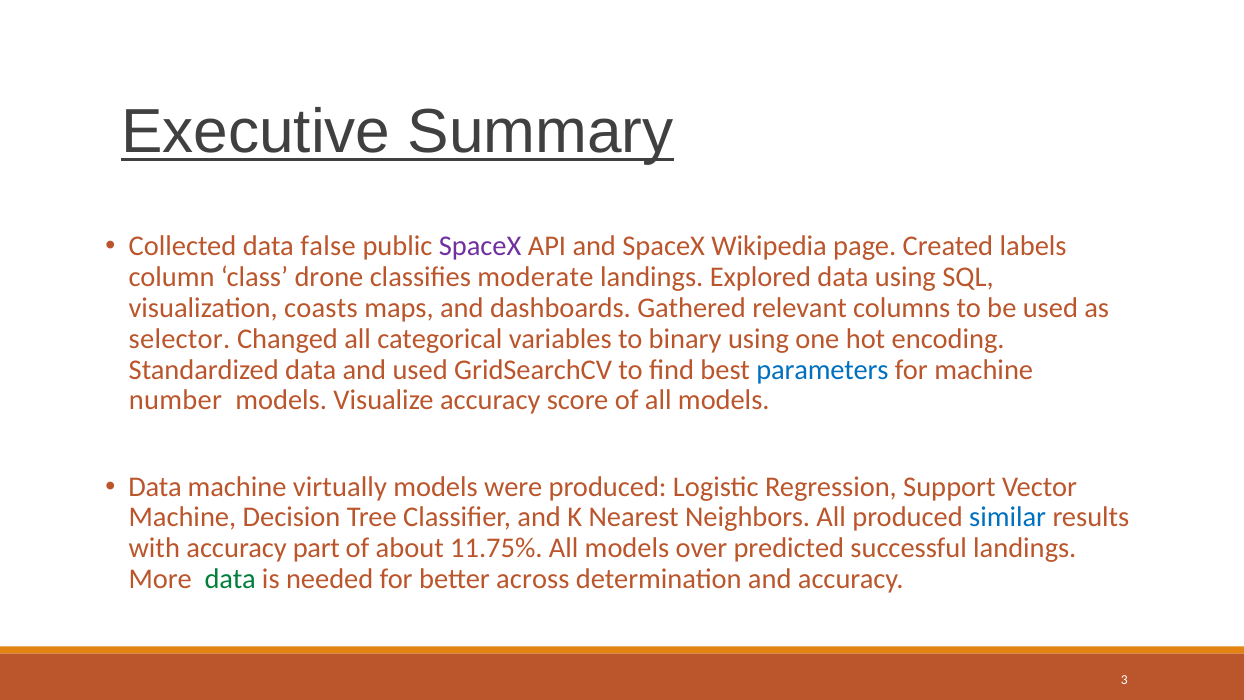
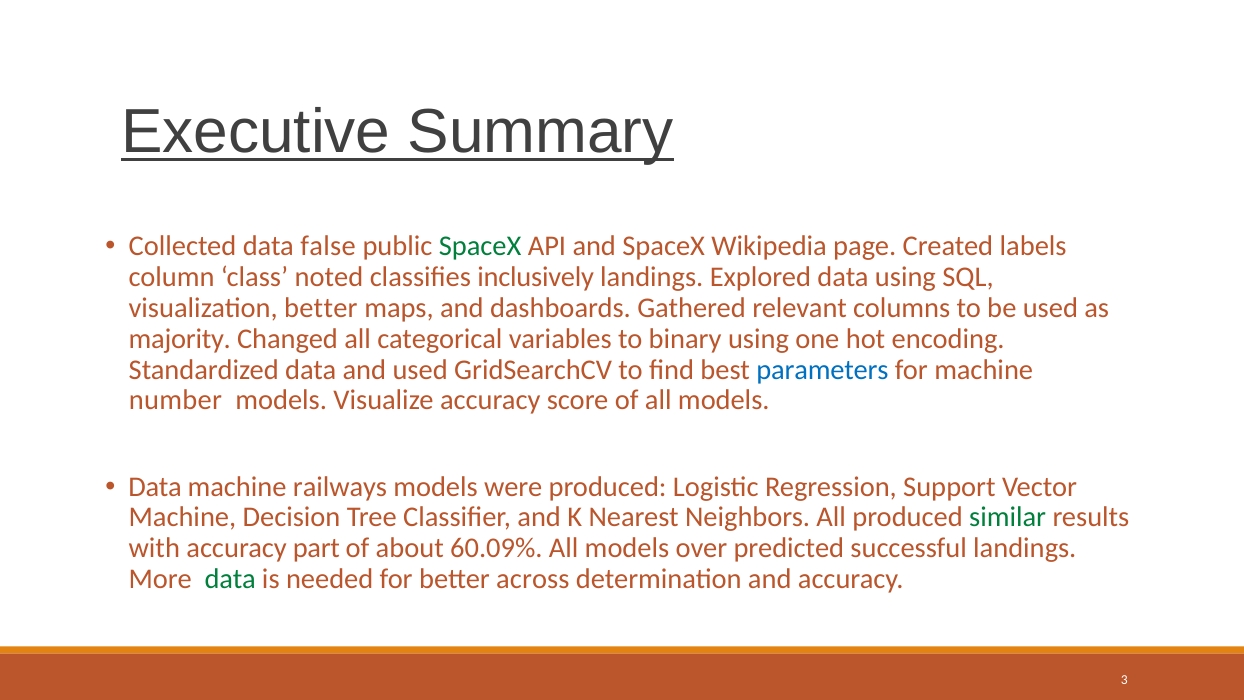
SpaceX colour: purple -> green (480, 246)
drone: drone -> noted (329, 277)
moderate: moderate -> inclusively (536, 277)
visualization coasts: coasts -> better (321, 308)
selector: selector -> majority (180, 339)
virtually: virtually -> railways (340, 487)
similar colour: blue -> green (1008, 517)
11.75%: 11.75% -> 60.09% (496, 548)
